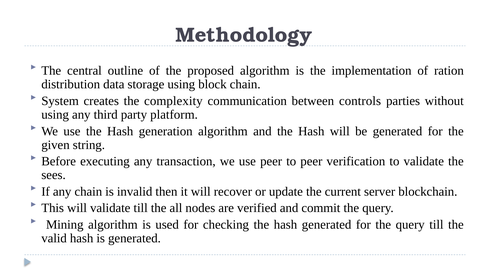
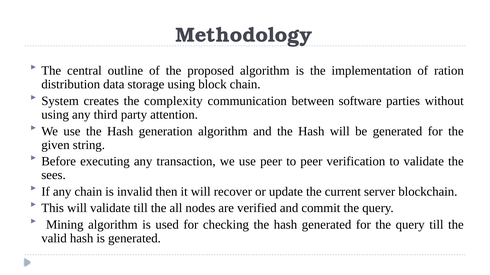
controls: controls -> software (360, 101)
platform: platform -> attention (174, 115)
